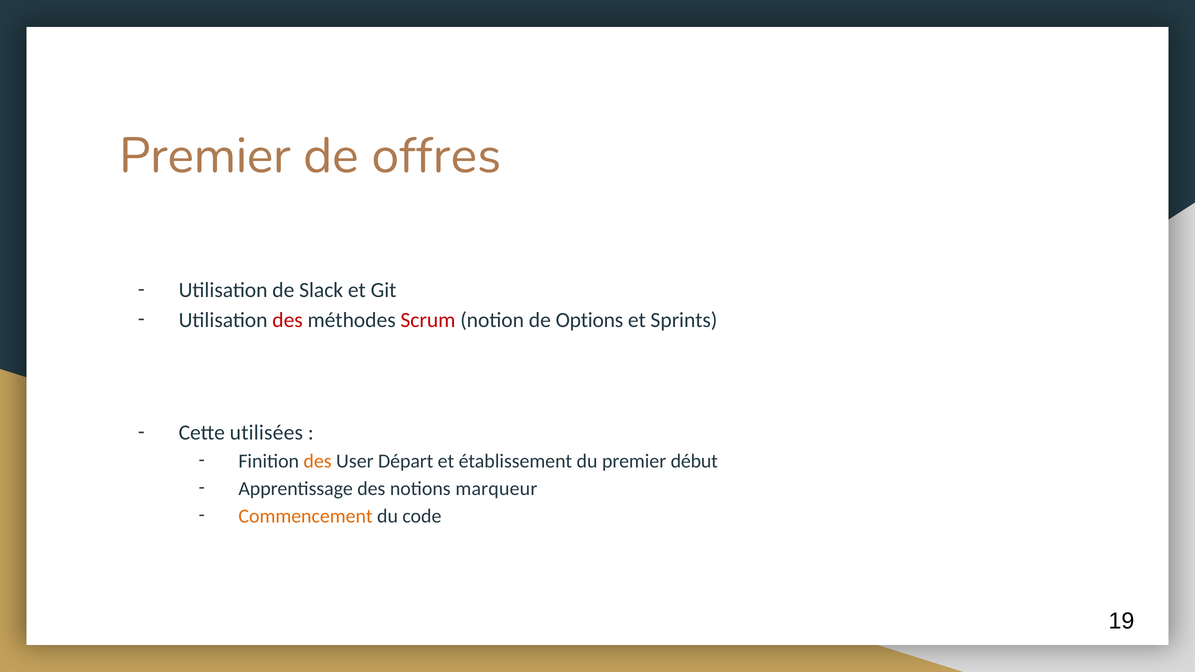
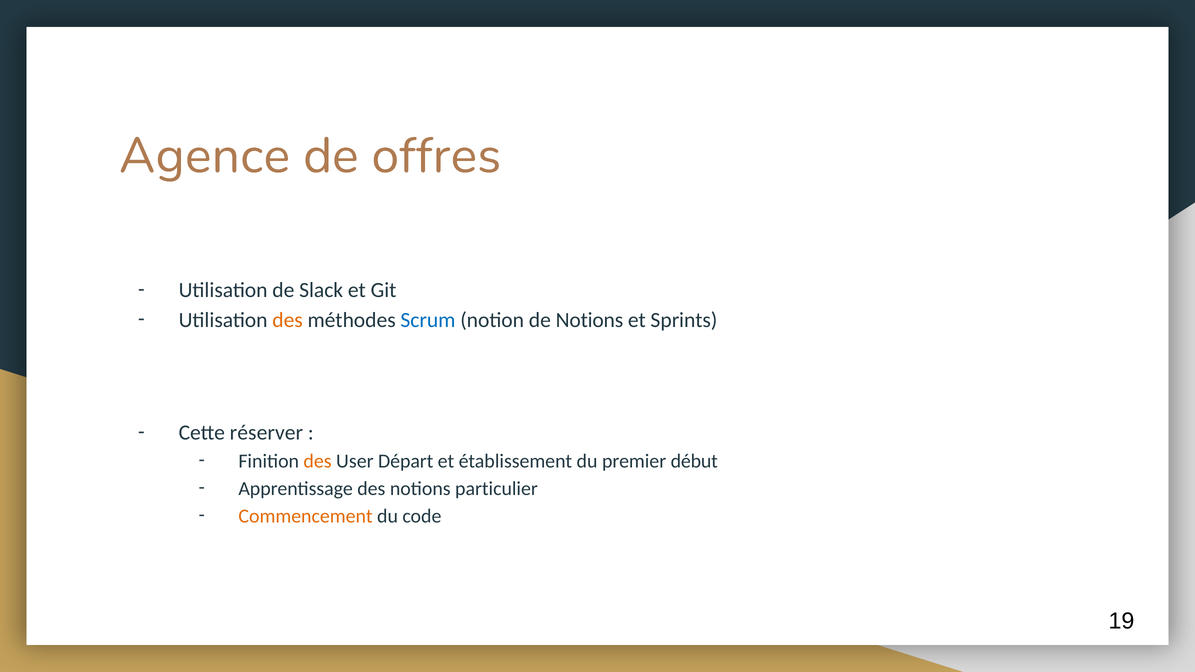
Premier: Premier -> Agence (205, 156)
des colour: red -> orange (288, 320)
Scrum colour: red -> blue (428, 320)
de Options: Options -> Notions (589, 320)
utilisées: utilisées -> réserver (266, 433)
marqueur: marqueur -> particulier (496, 489)
